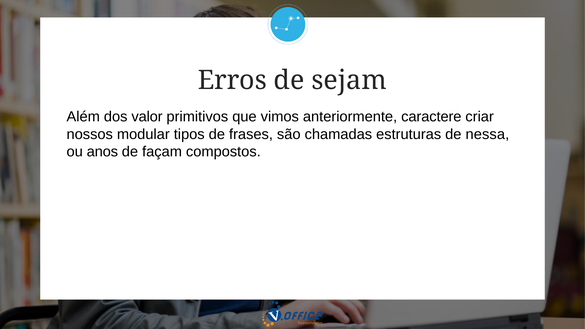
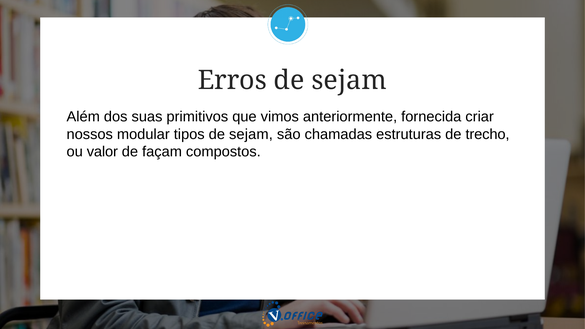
valor: valor -> suas (147, 117)
caractere: caractere -> fornecida (431, 117)
tipos de frases: frases -> sejam (251, 134)
nessa: nessa -> trecho (488, 134)
anos: anos -> valor (102, 152)
